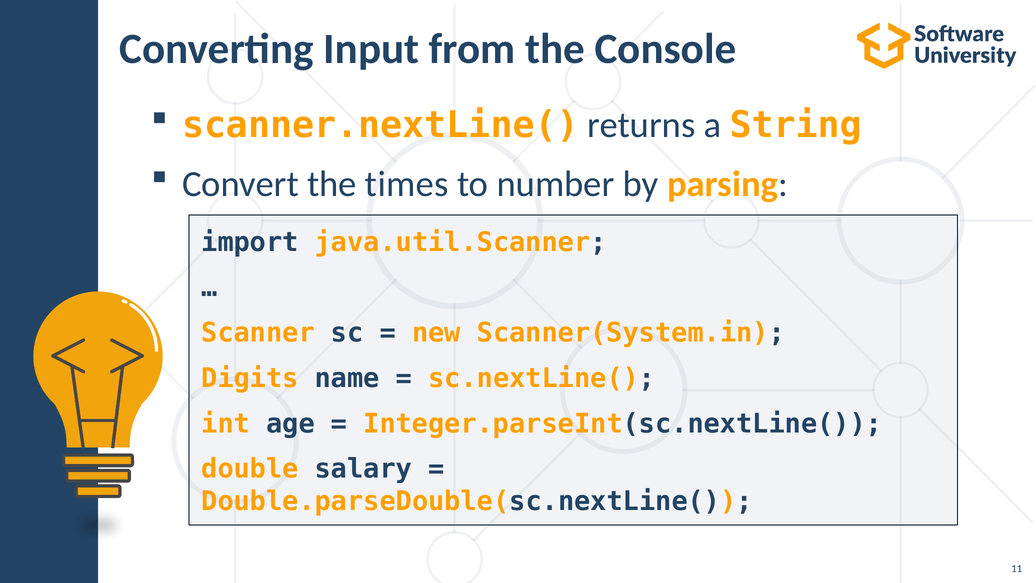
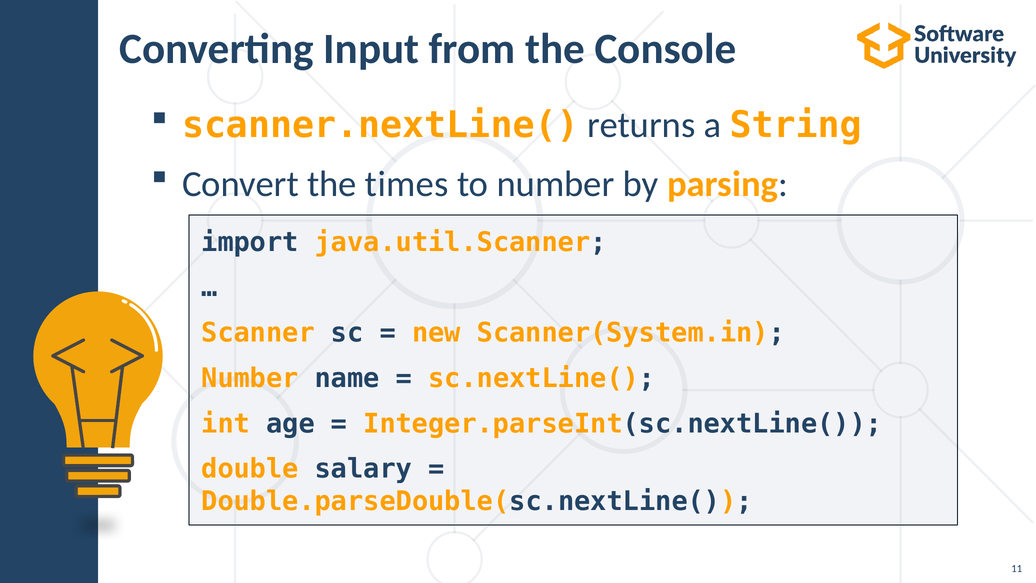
Digits: Digits -> Number (250, 378)
